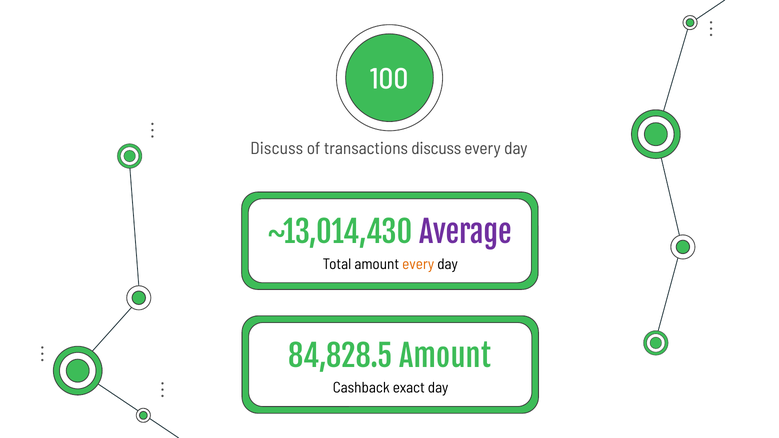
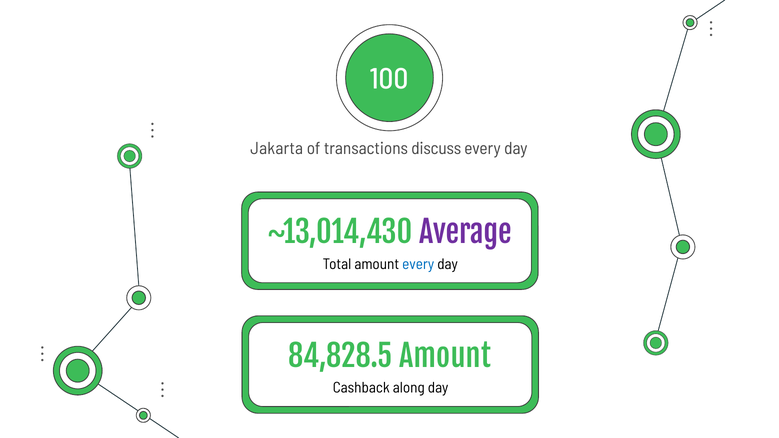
Discuss: Discuss -> Jakarta (277, 148)
every colour: orange -> blue (418, 264)
exact: exact -> along (409, 388)
